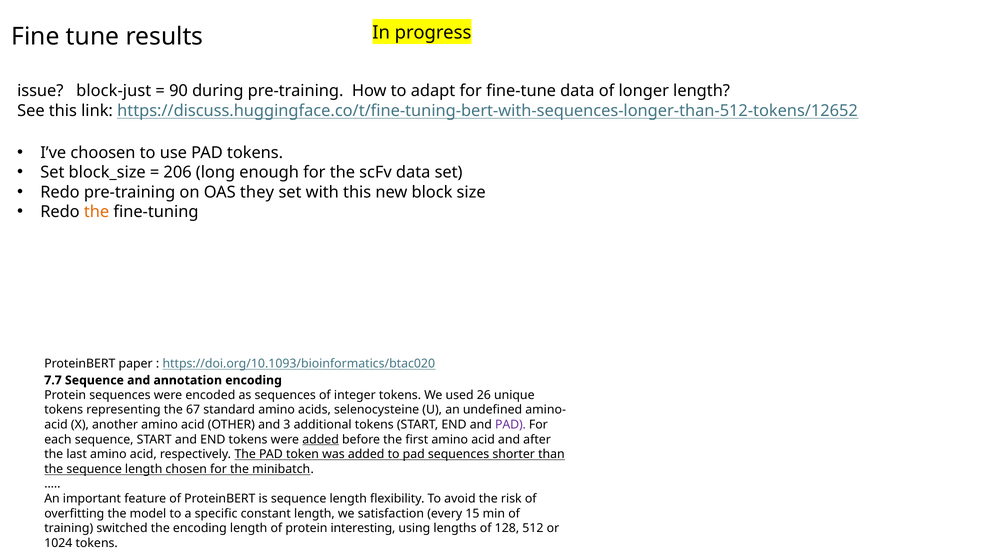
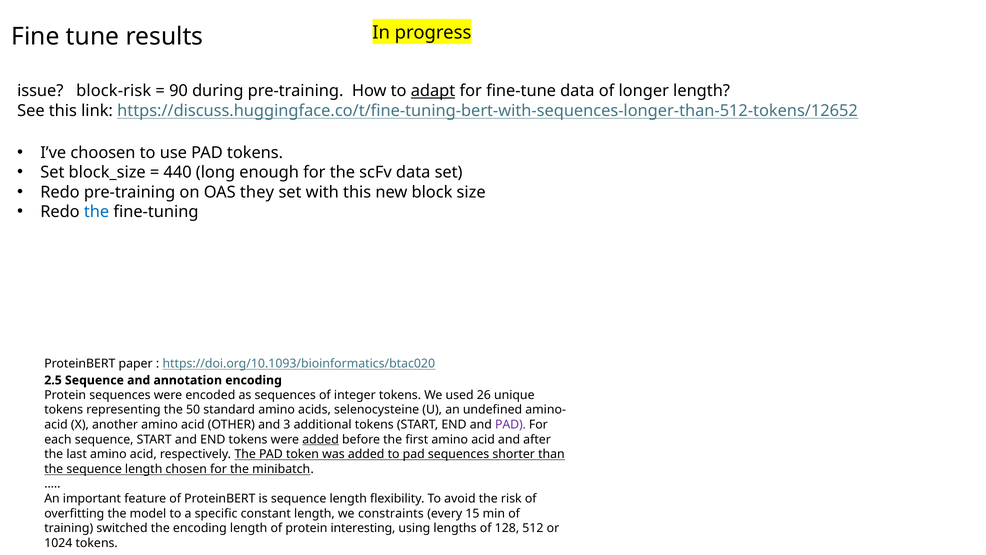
block-just: block-just -> block-risk (114, 91)
adapt underline: none -> present (433, 91)
206: 206 -> 440 (178, 172)
the colour: orange -> blue (97, 212)
7.7: 7.7 -> 2.5 (53, 380)
67: 67 -> 50 (193, 410)
satisfaction: satisfaction -> constraints (391, 513)
